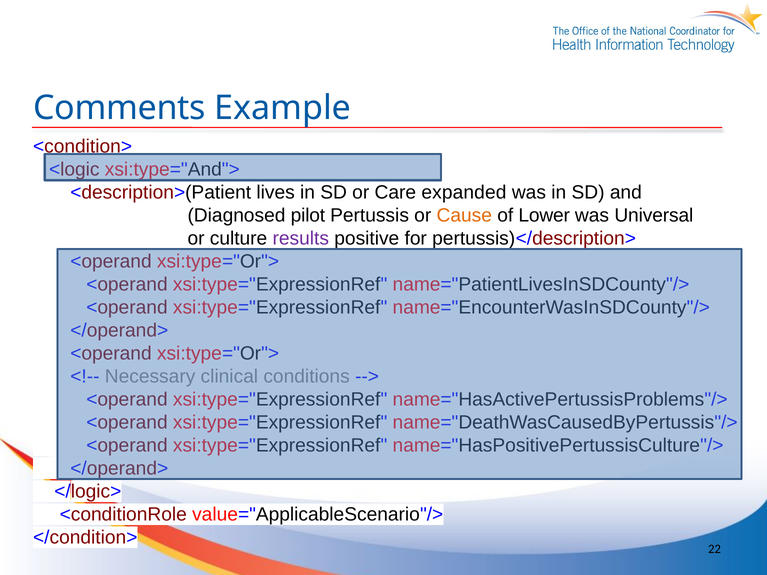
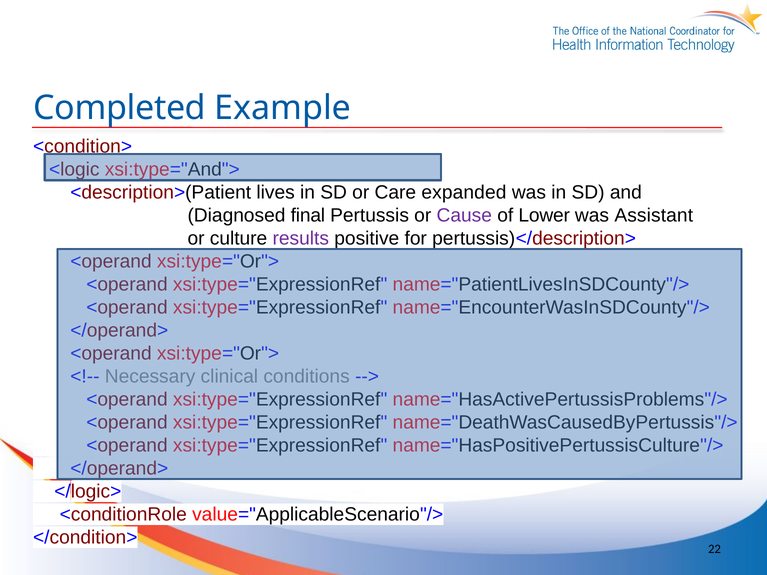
Comments: Comments -> Completed (119, 108)
pilot: pilot -> final (308, 216)
Cause colour: orange -> purple (464, 216)
Universal: Universal -> Assistant (654, 216)
